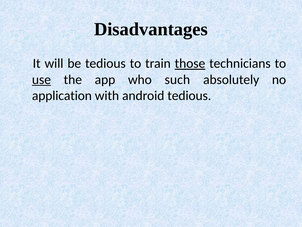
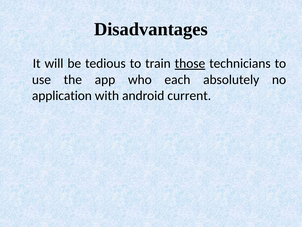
use underline: present -> none (41, 79)
such: such -> each (177, 79)
android tedious: tedious -> current (189, 96)
